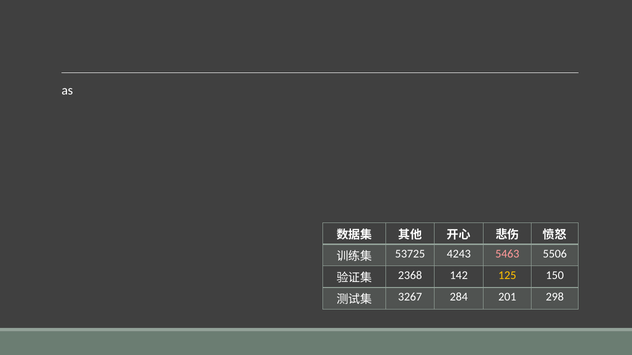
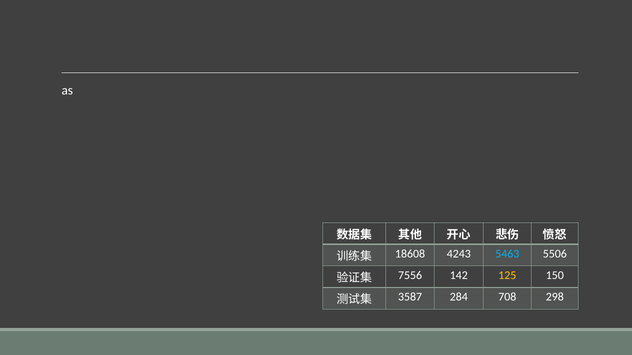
53725: 53725 -> 18608 (410, 254)
5463 colour: pink -> light blue (507, 254)
2368: 2368 -> 7556 (410, 276)
3267: 3267 -> 3587 (410, 298)
201: 201 -> 708 (507, 298)
